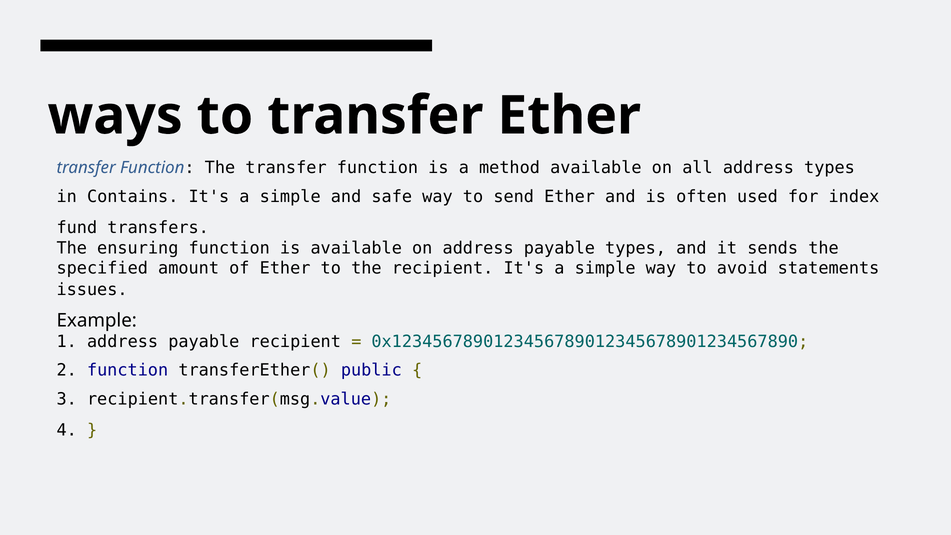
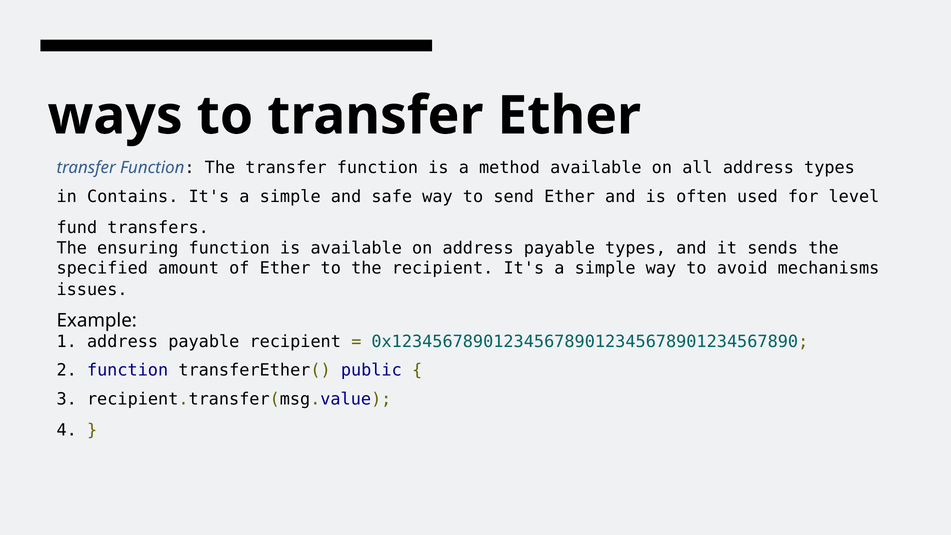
index: index -> level (854, 197)
statements: statements -> mechanisms (829, 268)
